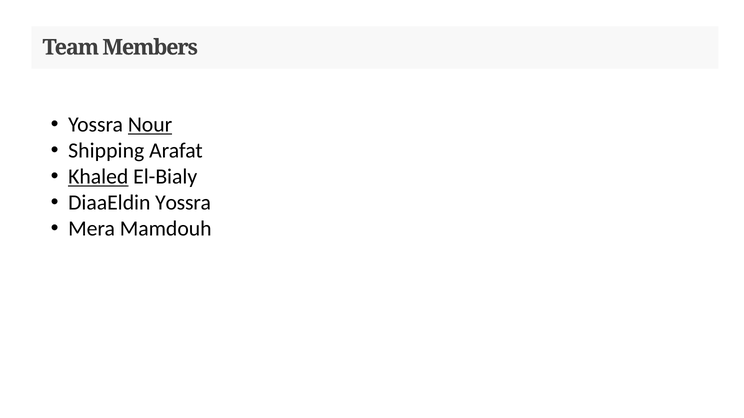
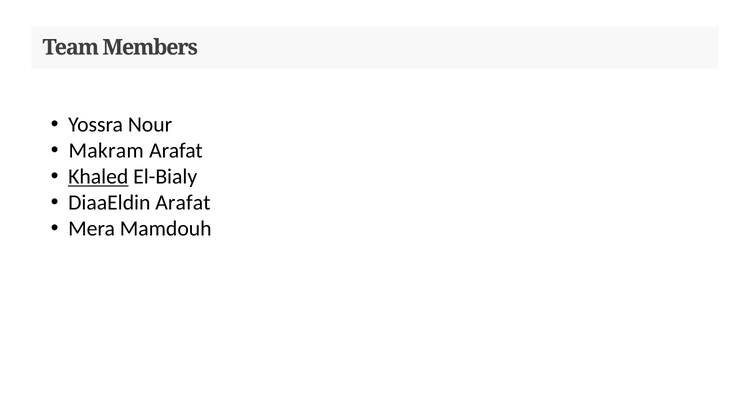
Nour underline: present -> none (150, 125)
Shipping: Shipping -> Makram (106, 151)
DiaaEldin Yossra: Yossra -> Arafat (183, 203)
